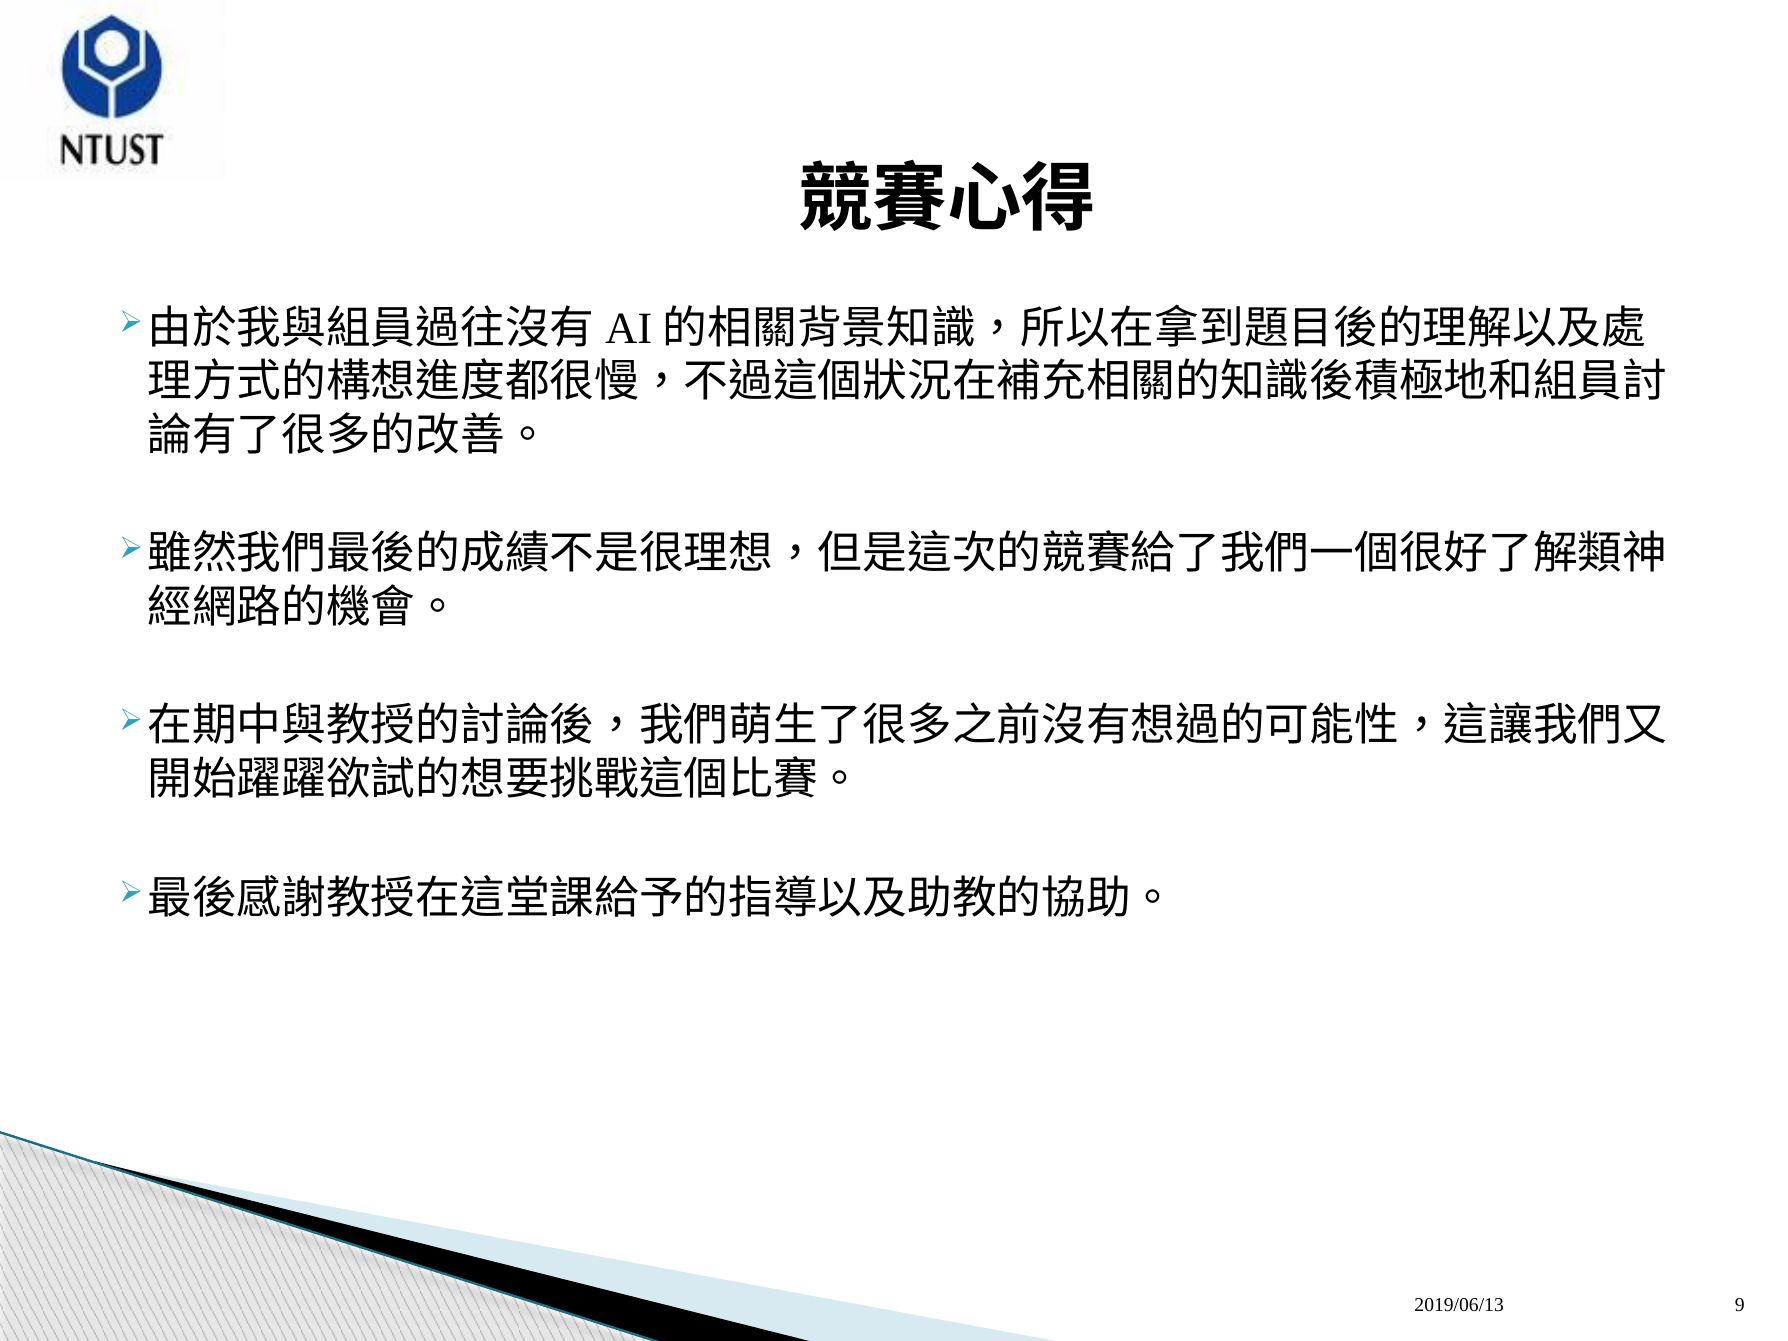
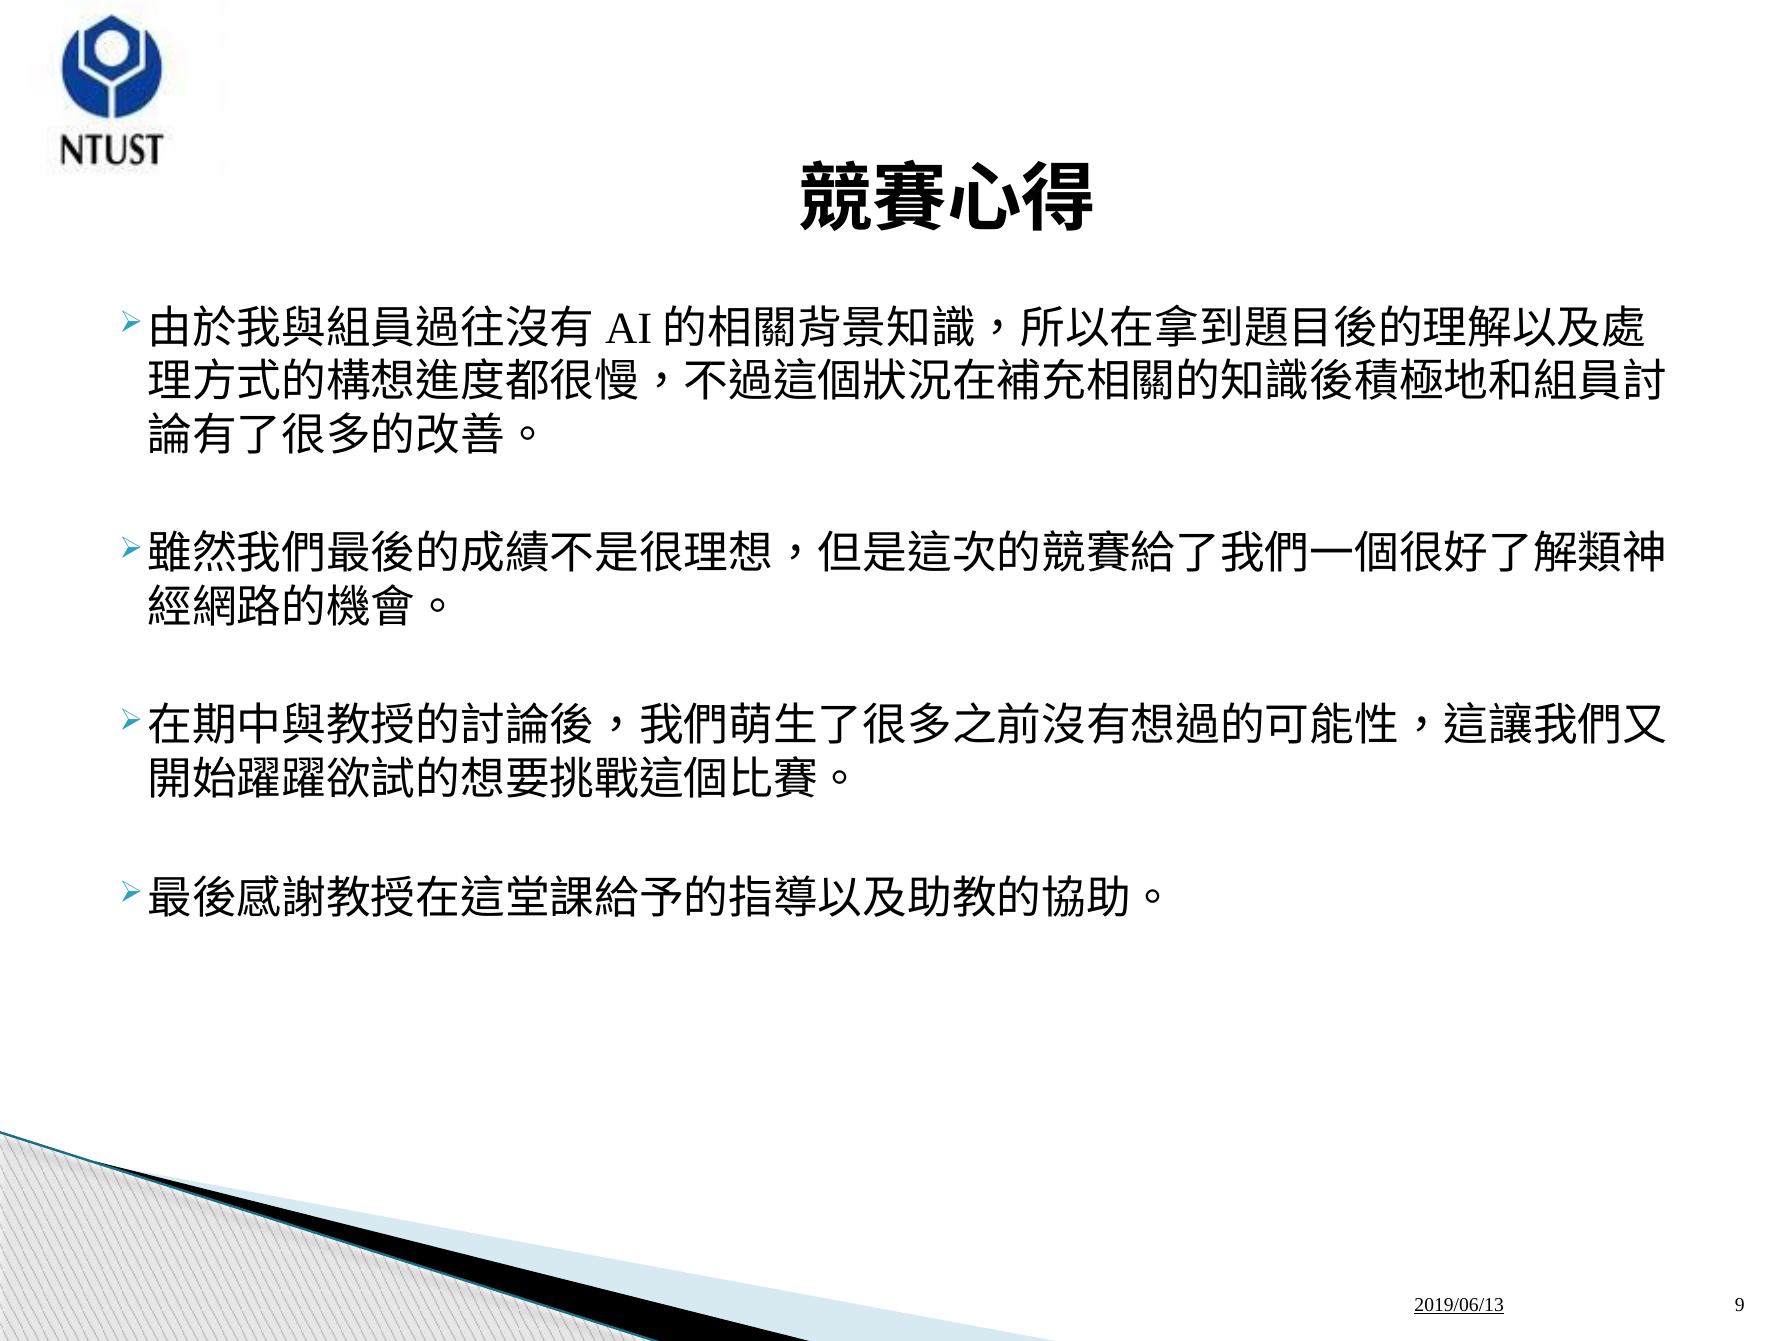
2019/06/13 underline: none -> present (1459, 1305)
